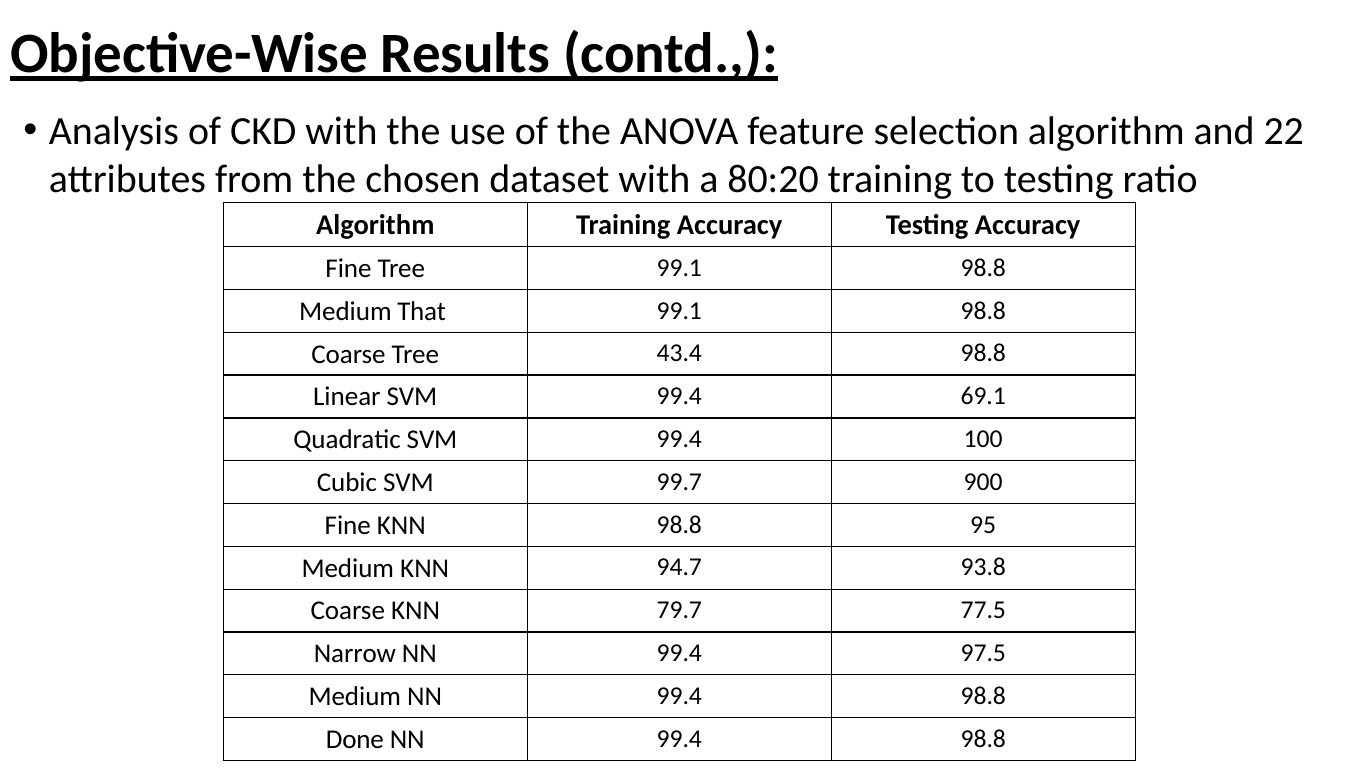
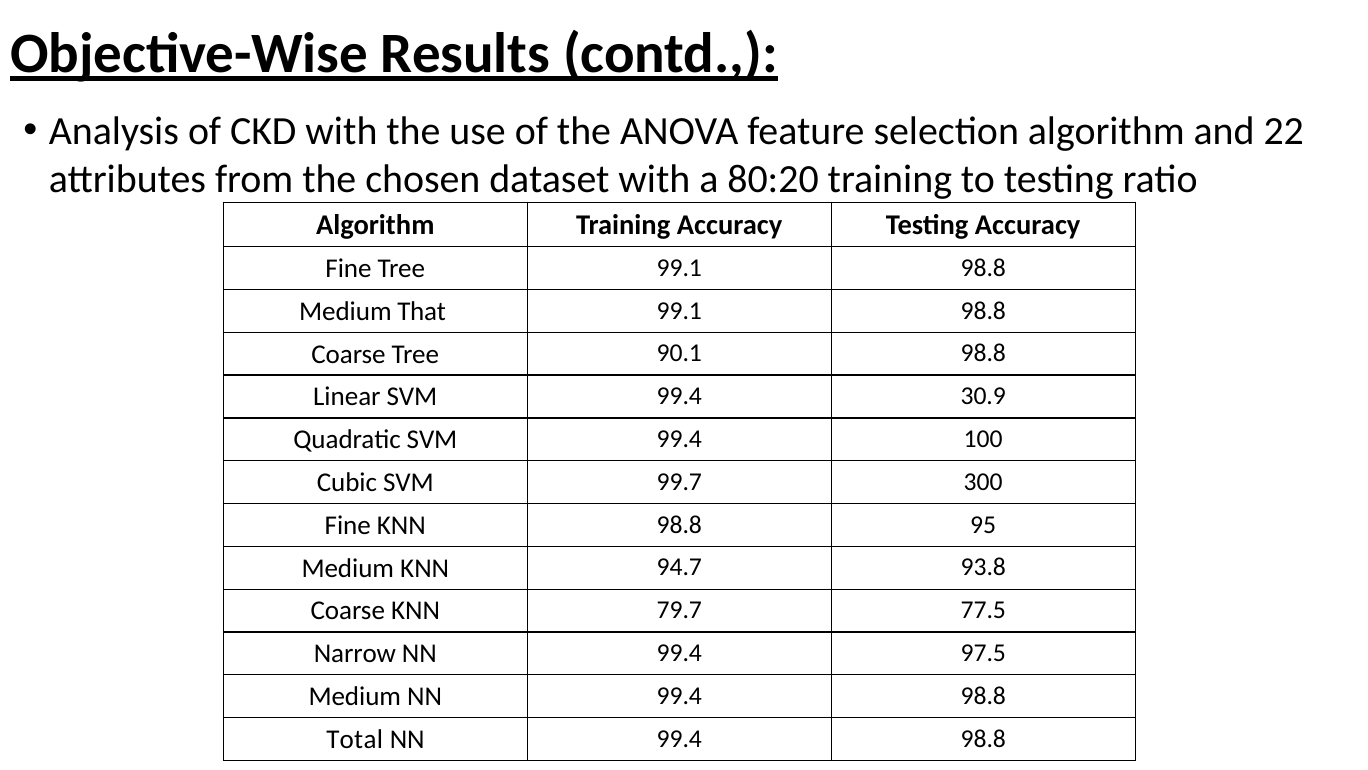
43.4: 43.4 -> 90.1 (679, 353)
69.1: 69.1 -> 30.9 (983, 396)
900: 900 -> 300 (983, 482)
Done: Done -> Total (355, 739)
